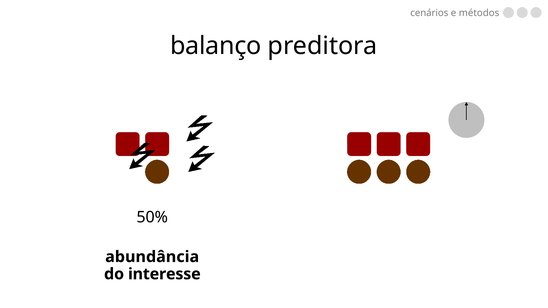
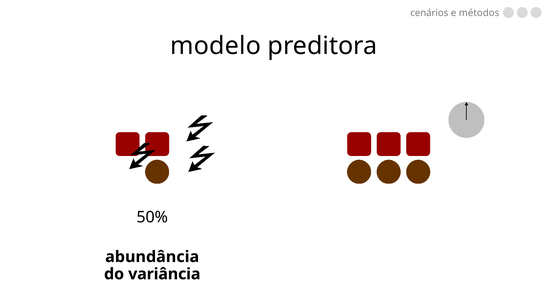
balanço: balanço -> modelo (215, 46)
interesse: interesse -> variância (164, 274)
